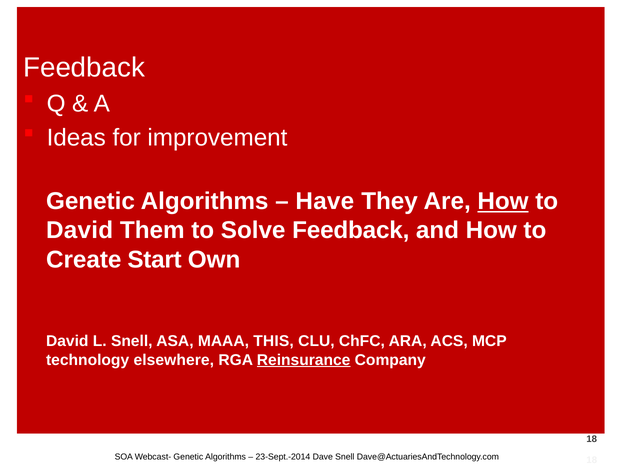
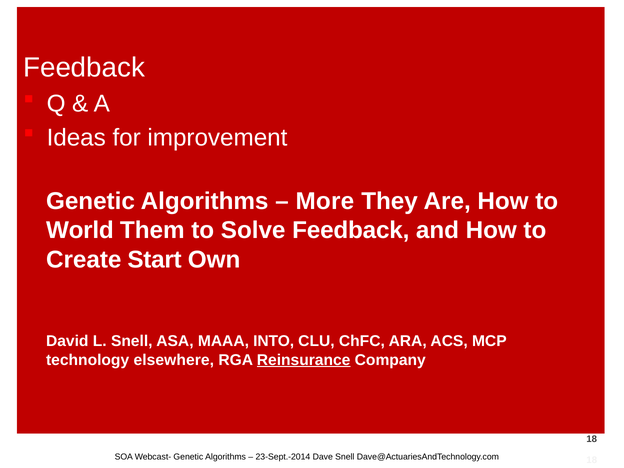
Have: Have -> More (325, 201)
How underline: present -> none (503, 201)
David: David -> World (80, 230)
THIS: THIS -> INTO (274, 341)
